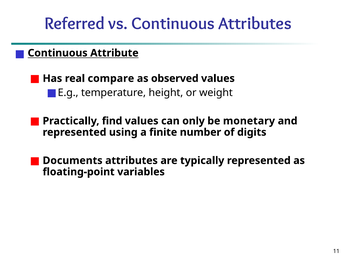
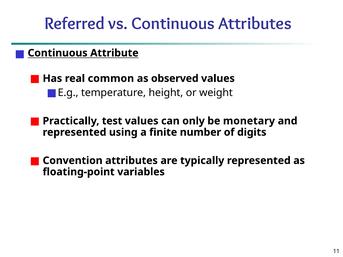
compare: compare -> common (111, 79)
find: find -> test (112, 121)
Documents: Documents -> Convention (73, 161)
